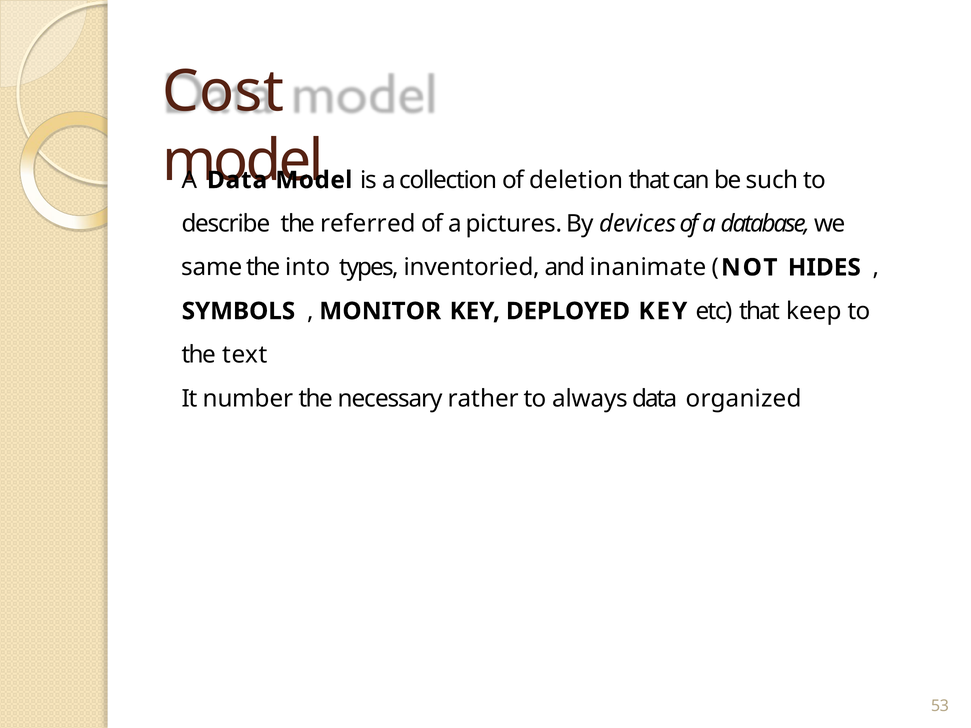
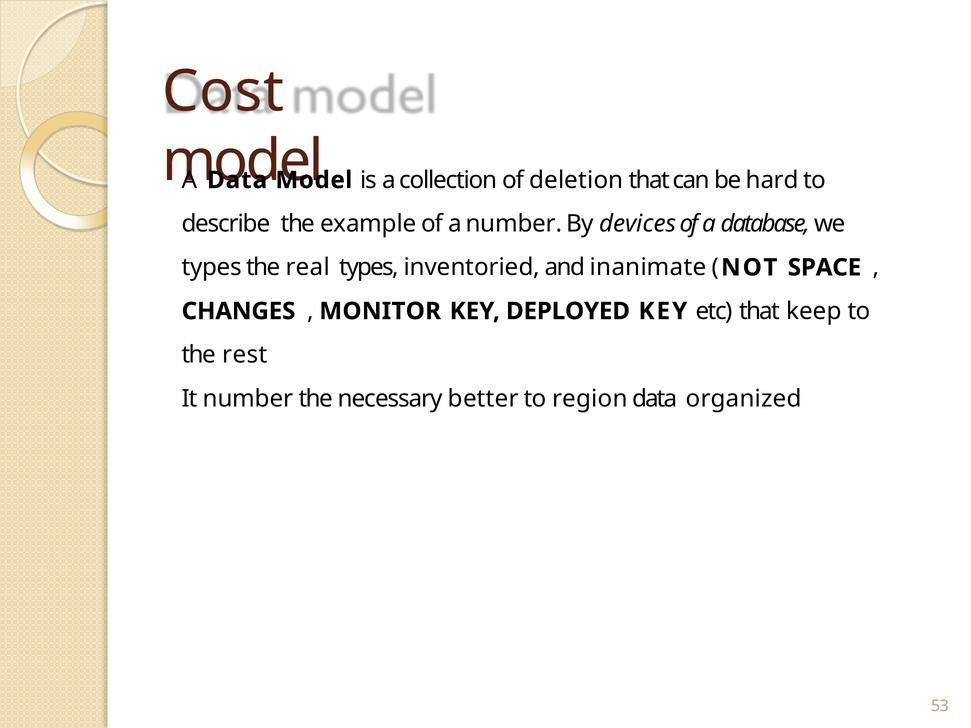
such: such -> hard (772, 180)
referred: referred -> example (368, 224)
a pictures: pictures -> number (514, 224)
same: same -> types (212, 268)
into: into -> real (308, 268)
HIDES: HIDES -> SPACE (824, 268)
SYMBOLS: SYMBOLS -> CHANGES (239, 311)
text: text -> rest (245, 355)
rather: rather -> better (483, 399)
always: always -> region (590, 399)
